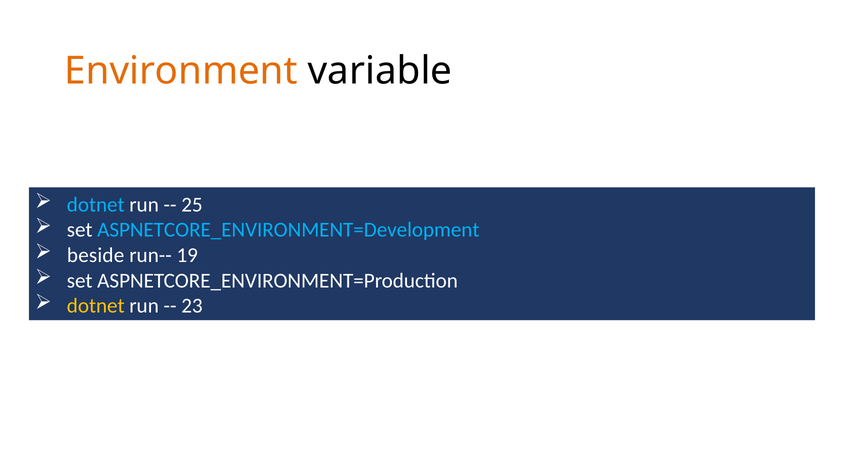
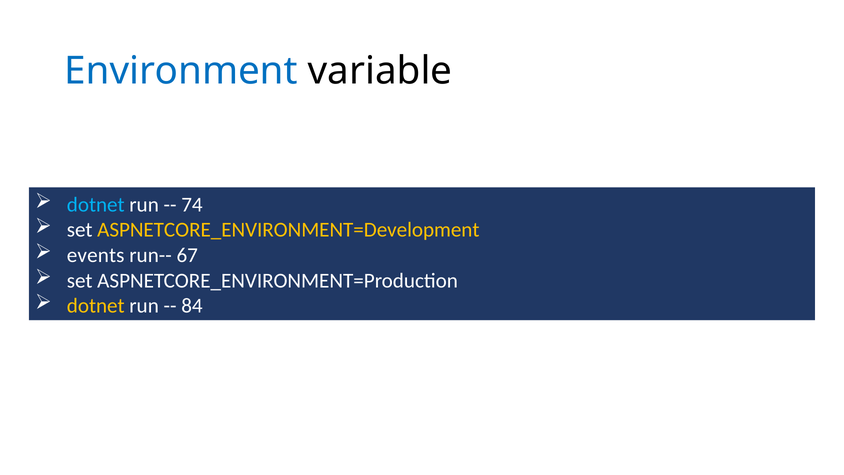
Environment colour: orange -> blue (181, 71)
25: 25 -> 74 (192, 204)
ASPNETCORE_ENVIRONMENT=Development colour: light blue -> yellow (288, 230)
beside: beside -> events (96, 255)
19: 19 -> 67 (187, 255)
23: 23 -> 84 (192, 306)
